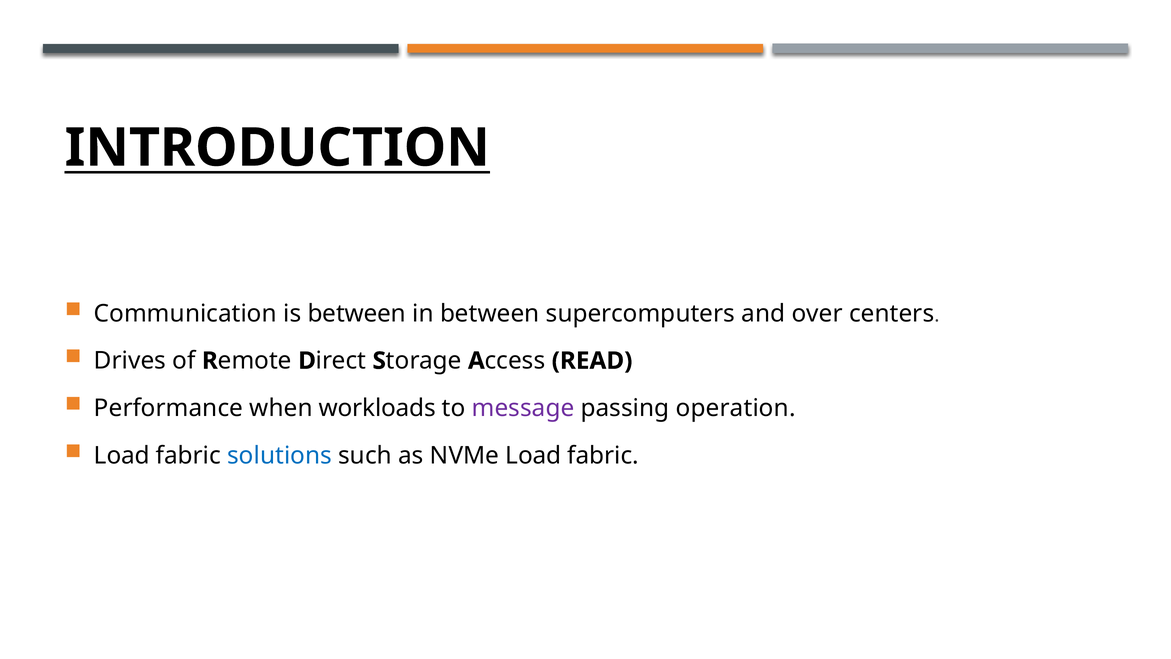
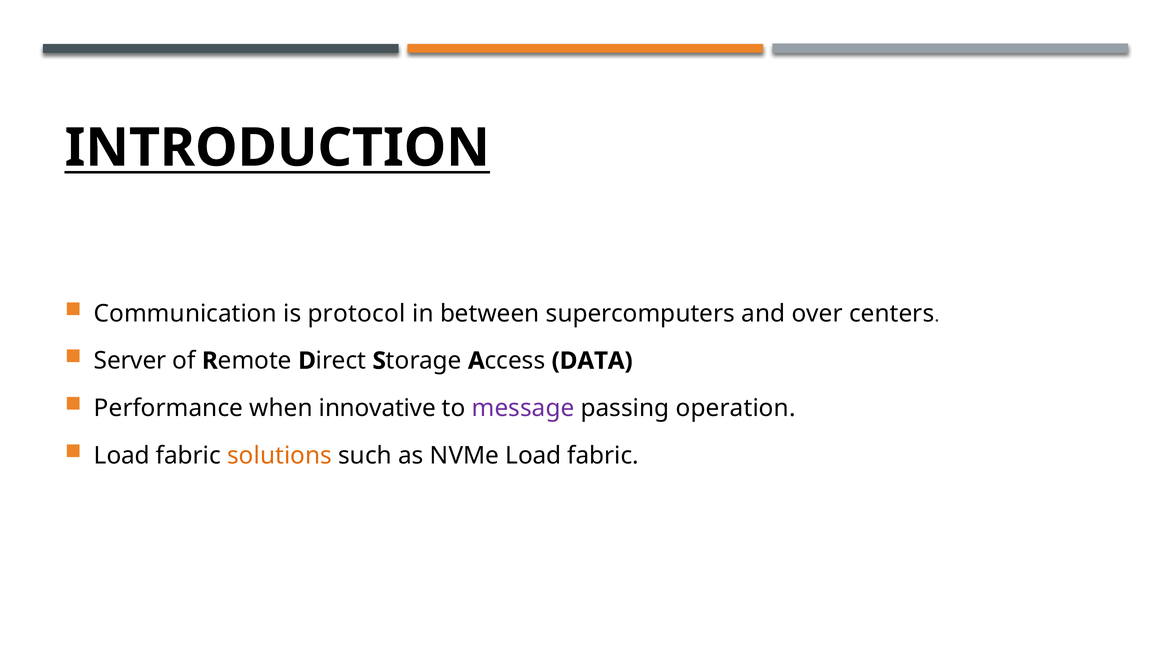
is between: between -> protocol (357, 313)
Drives: Drives -> Server (130, 361)
READ: READ -> DATA (592, 361)
workloads: workloads -> innovative (377, 408)
solutions colour: blue -> orange (280, 455)
